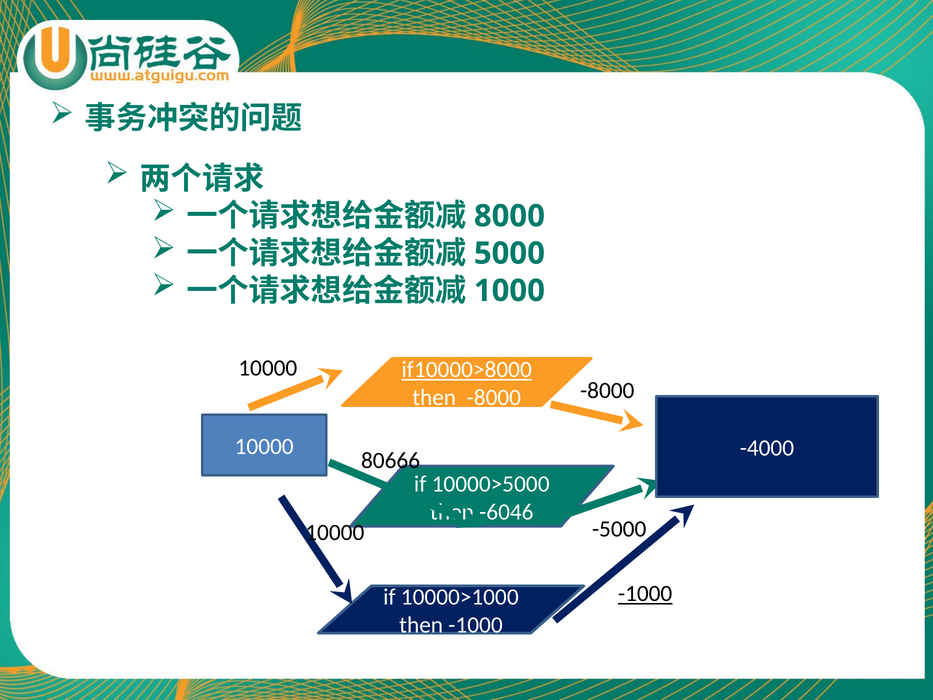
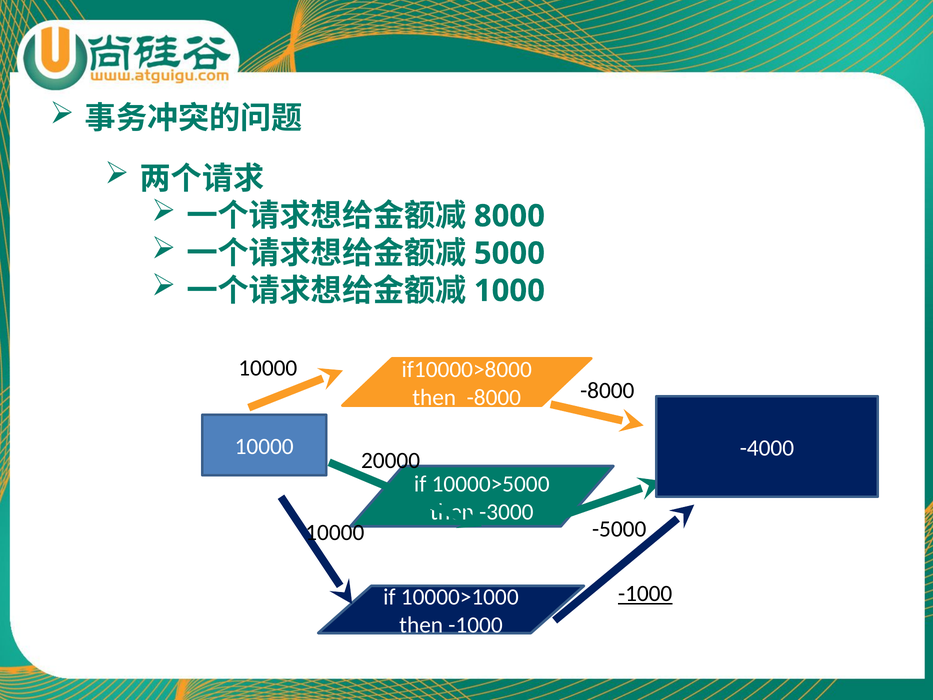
if10000>8000 underline: present -> none (467, 369)
80666: 80666 -> 20000 (391, 460)
-6046: -6046 -> -3000 (506, 512)
